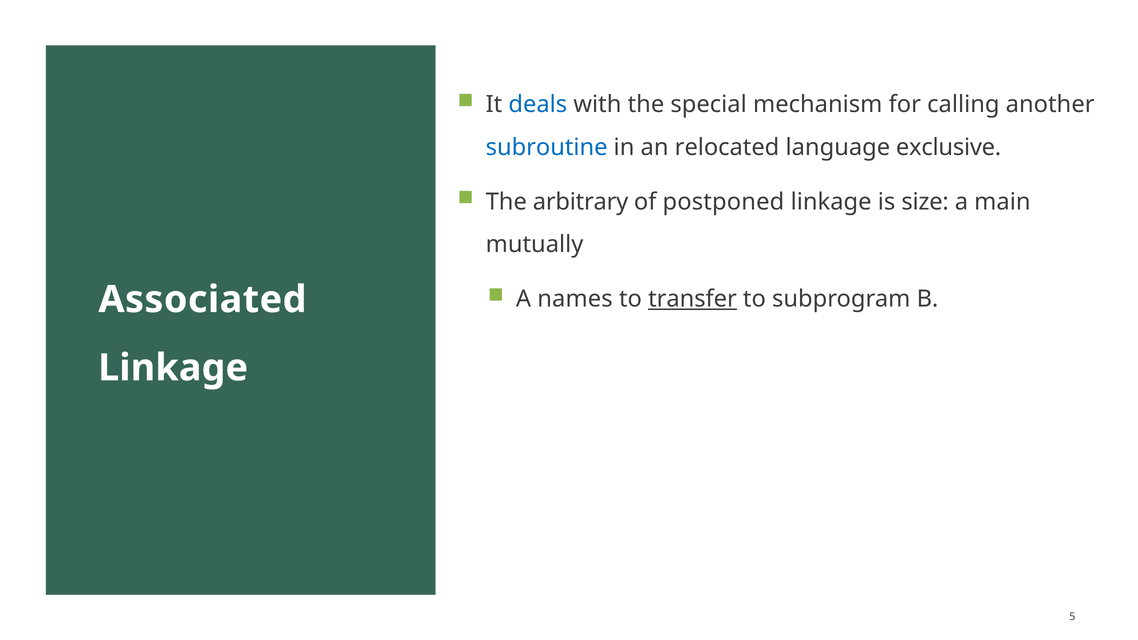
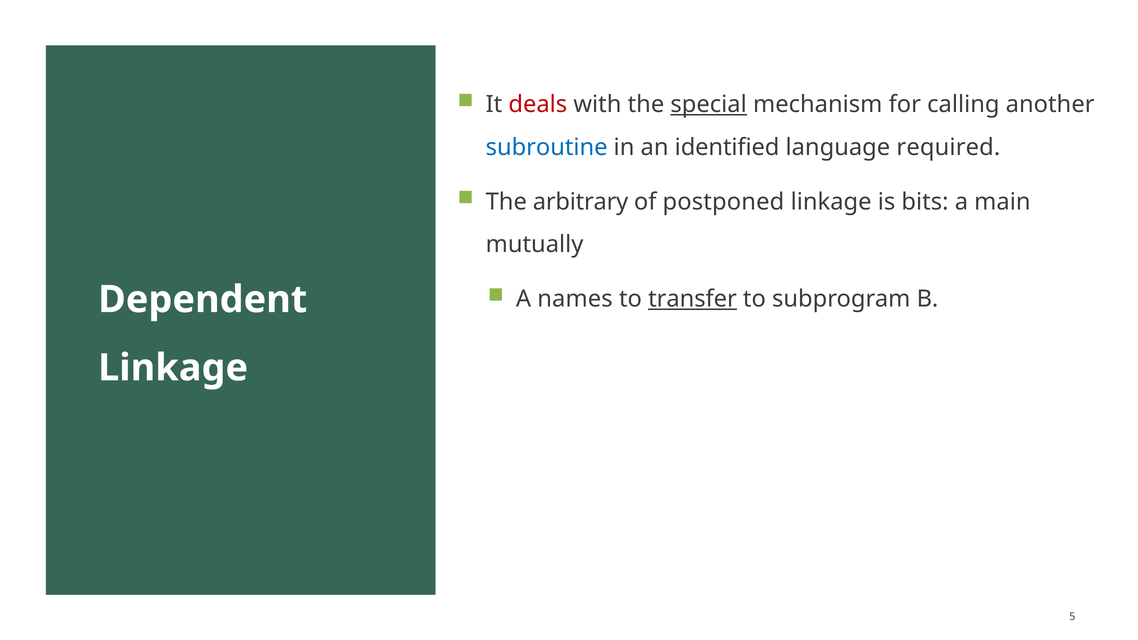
deals colour: blue -> red (538, 104)
special underline: none -> present (709, 104)
relocated: relocated -> identified (727, 147)
exclusive: exclusive -> required (948, 147)
size: size -> bits (925, 202)
Associated: Associated -> Dependent (203, 300)
